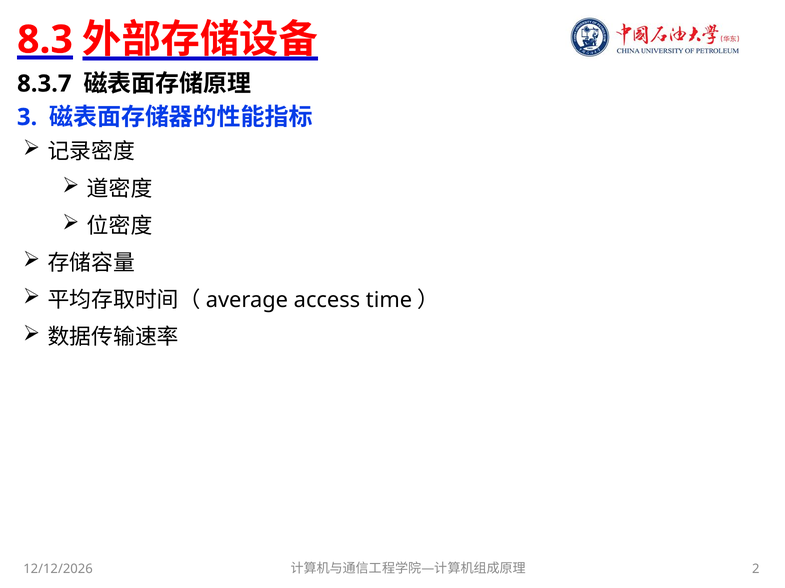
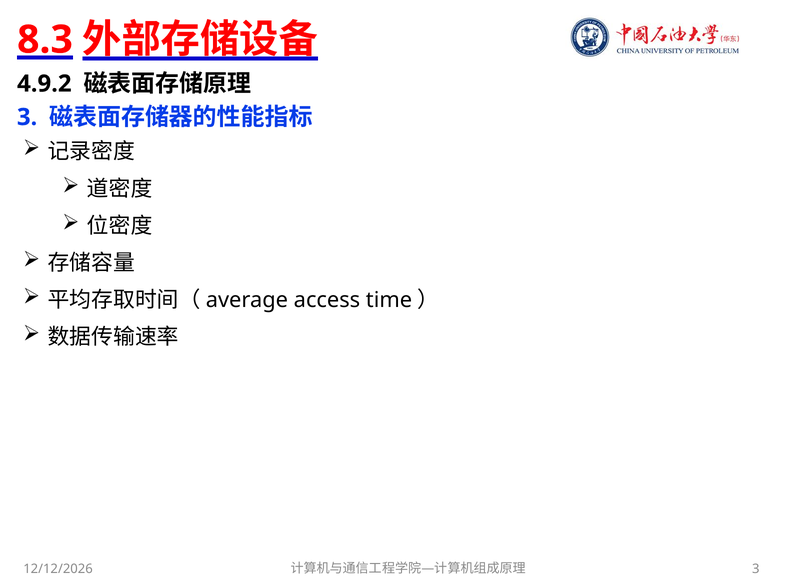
8.3.7: 8.3.7 -> 4.9.2 (44, 84)
2: 2 -> 3 (756, 570)
